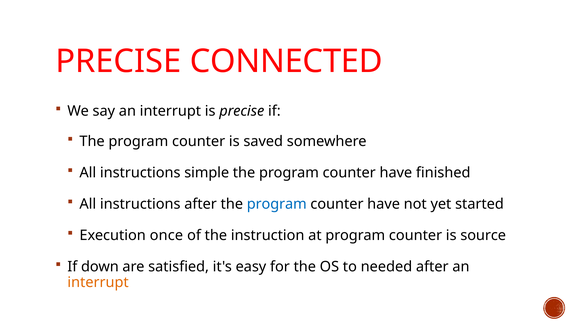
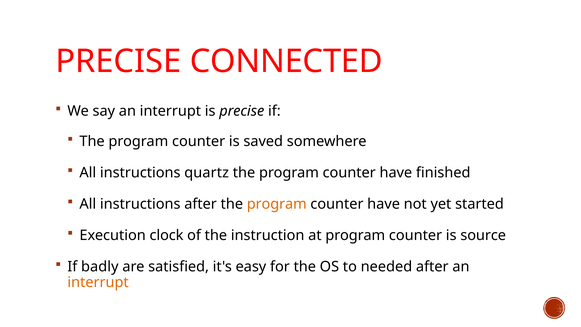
simple: simple -> quartz (207, 173)
program colour: blue -> orange (277, 204)
once: once -> clock (166, 235)
down: down -> badly (100, 267)
